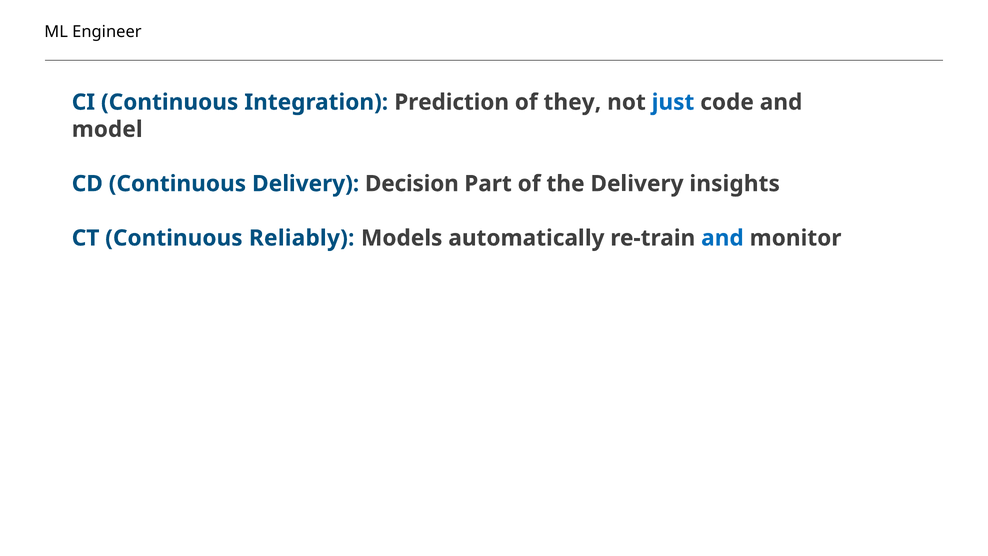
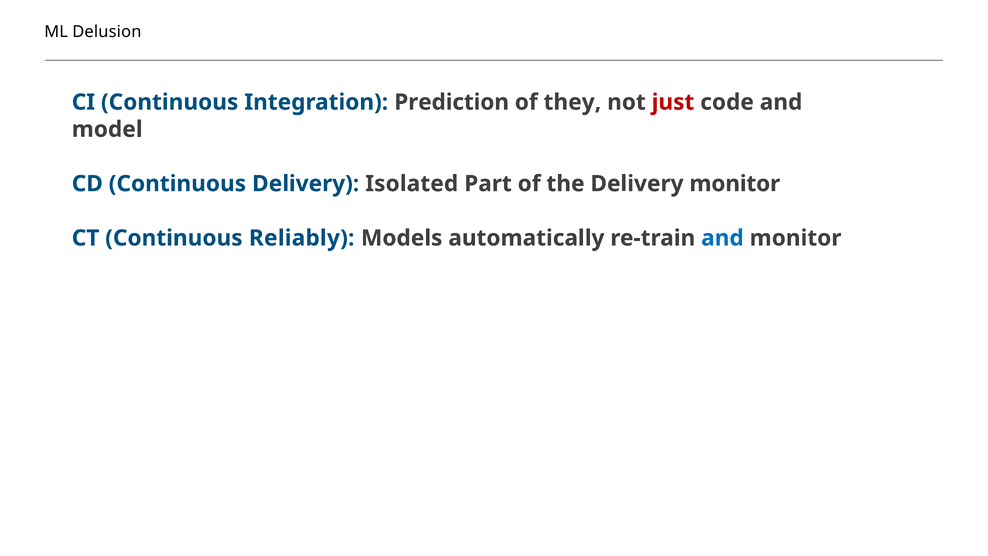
Engineer: Engineer -> Delusion (107, 32)
just colour: blue -> red (673, 102)
Decision: Decision -> Isolated (412, 184)
Delivery insights: insights -> monitor (735, 184)
